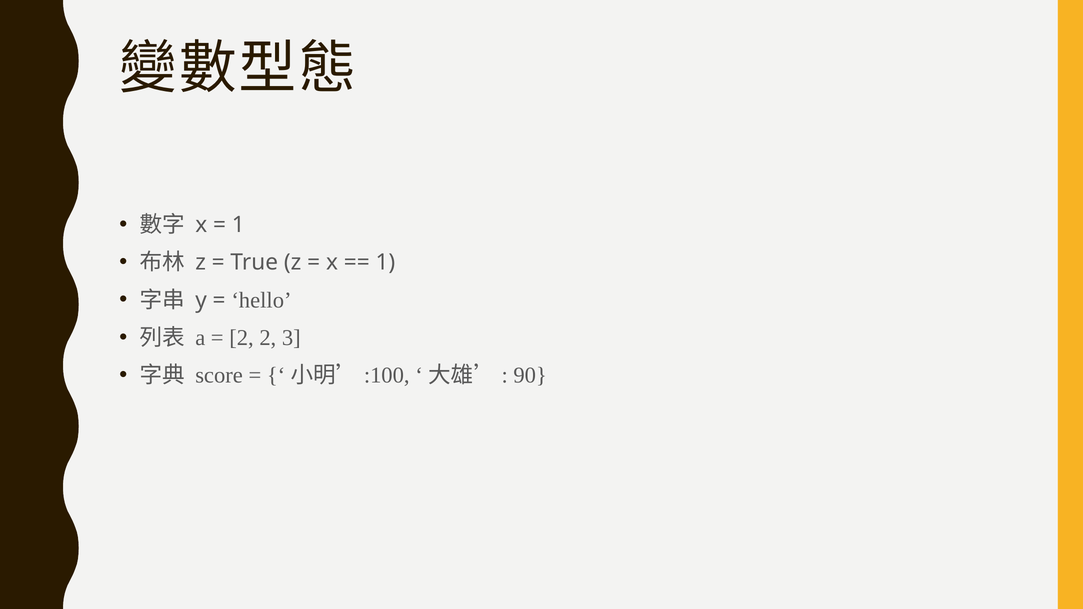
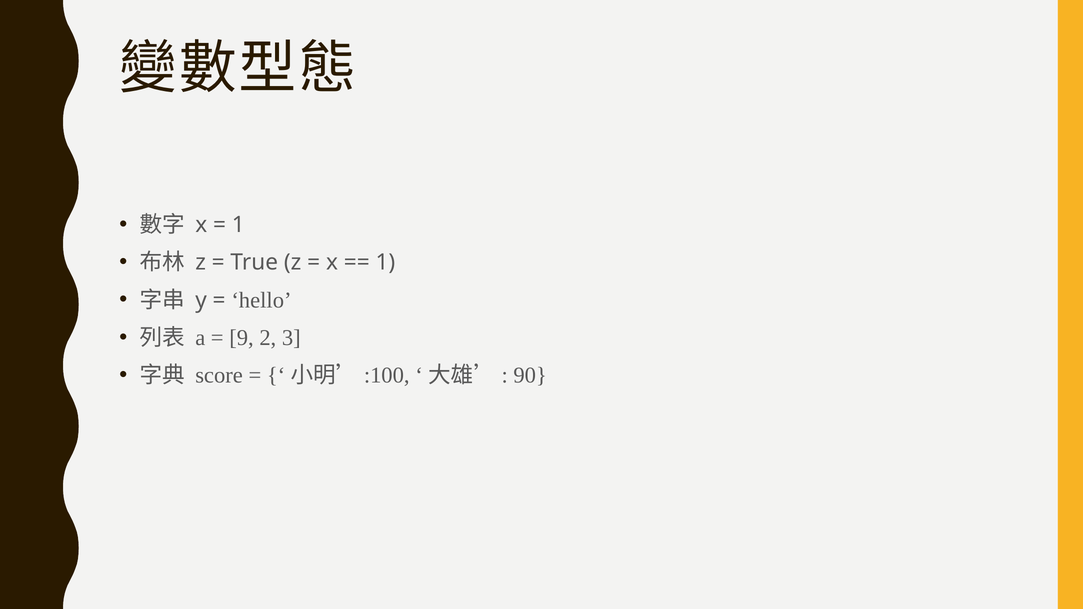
2: 2 -> 9 (241, 338)
